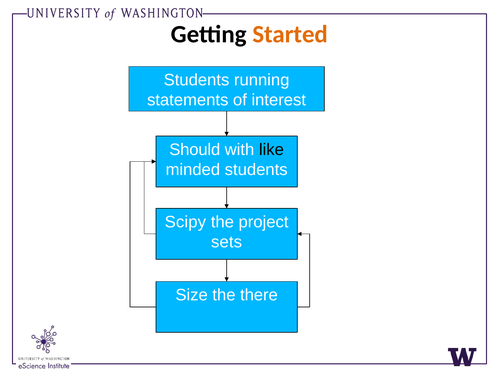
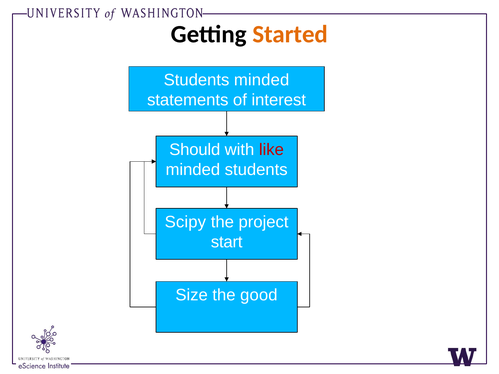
Students running: running -> minded (262, 80)
like colour: black -> red (271, 150)
sets: sets -> start (227, 242)
there: there -> good (259, 295)
